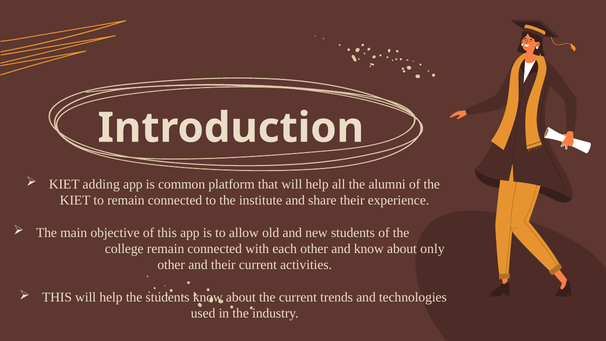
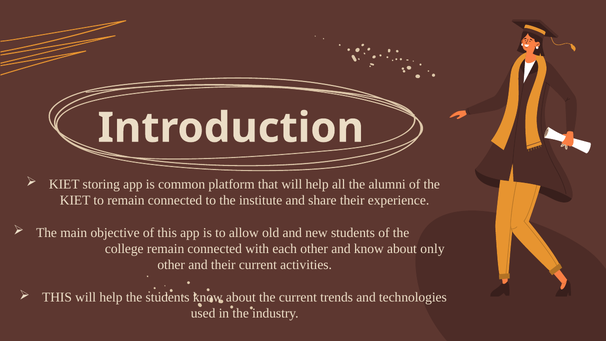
adding: adding -> storing (101, 184)
